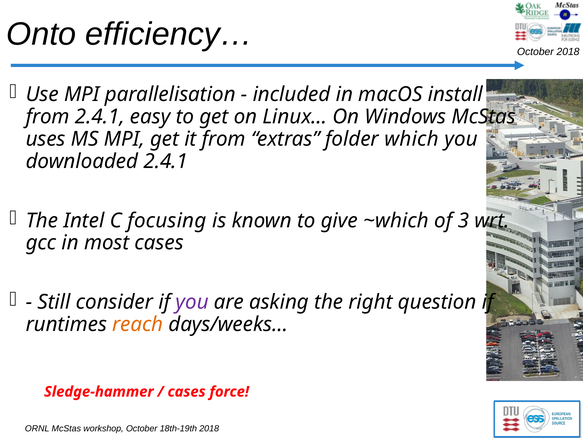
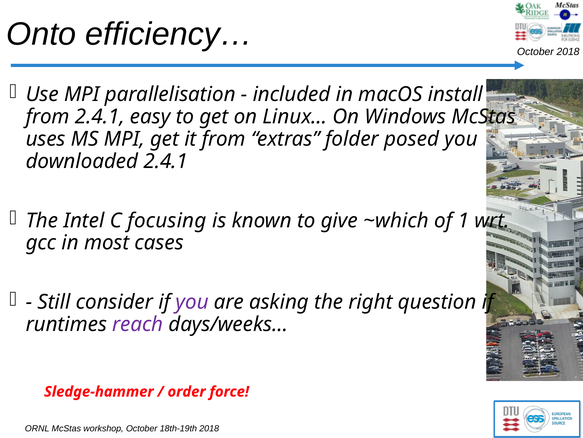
which: which -> posed (412, 139)
3: 3 -> 1 (463, 220)
reach colour: orange -> purple (138, 324)
cases: cases -> order (187, 391)
